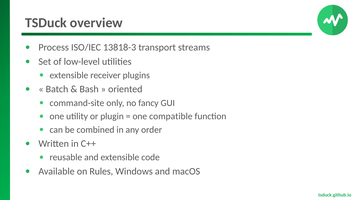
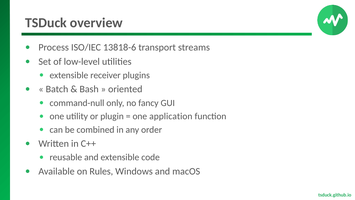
13818-3: 13818-3 -> 13818-6 (120, 47)
command-site: command-site -> command-null (77, 103)
compatible: compatible -> application (171, 116)
